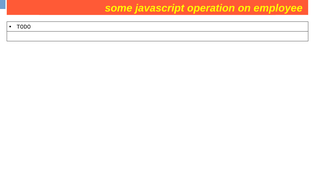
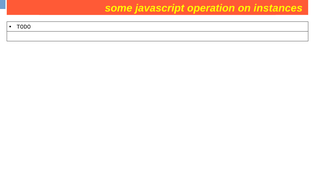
employee: employee -> instances (278, 8)
